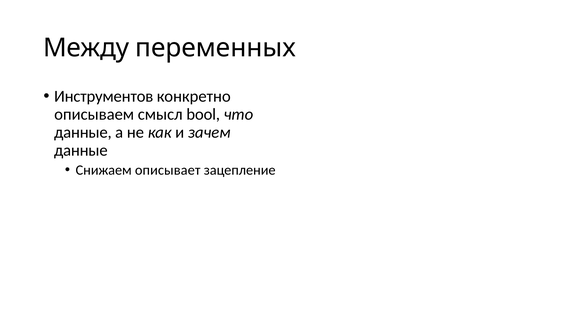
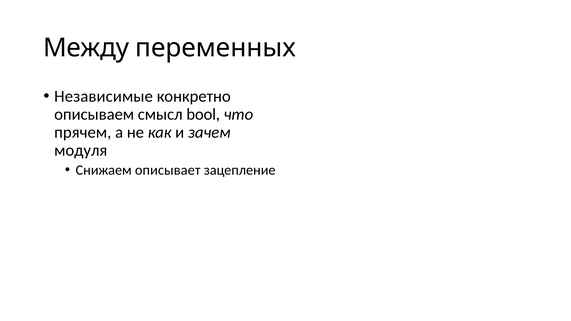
Инструментов: Инструментов -> Независимые (104, 97)
данные: данные -> прячем (83, 132)
данные: данные -> модуля (81, 150)
